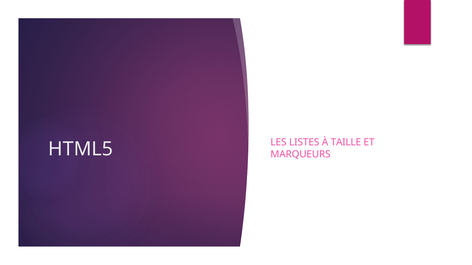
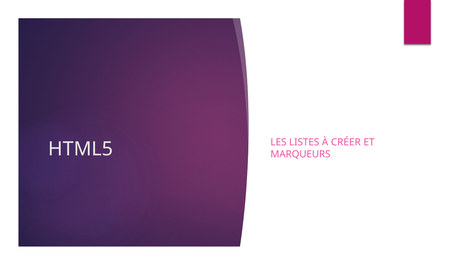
TAILLE: TAILLE -> CRÉER (346, 143)
